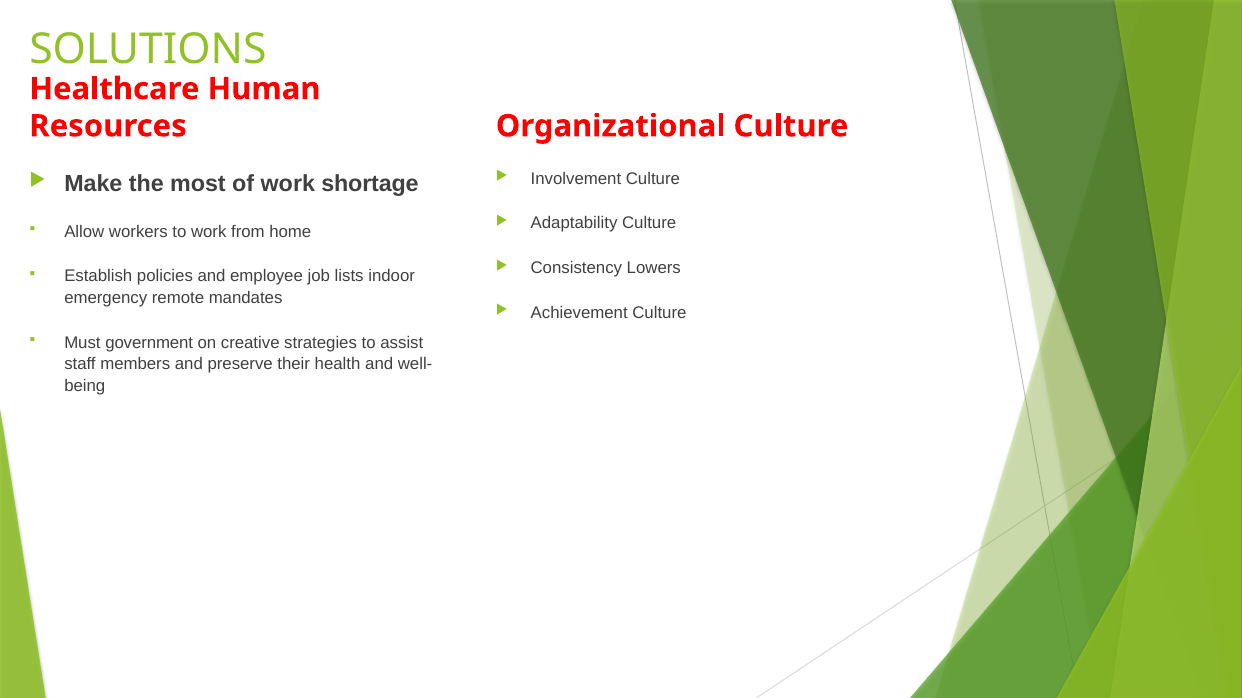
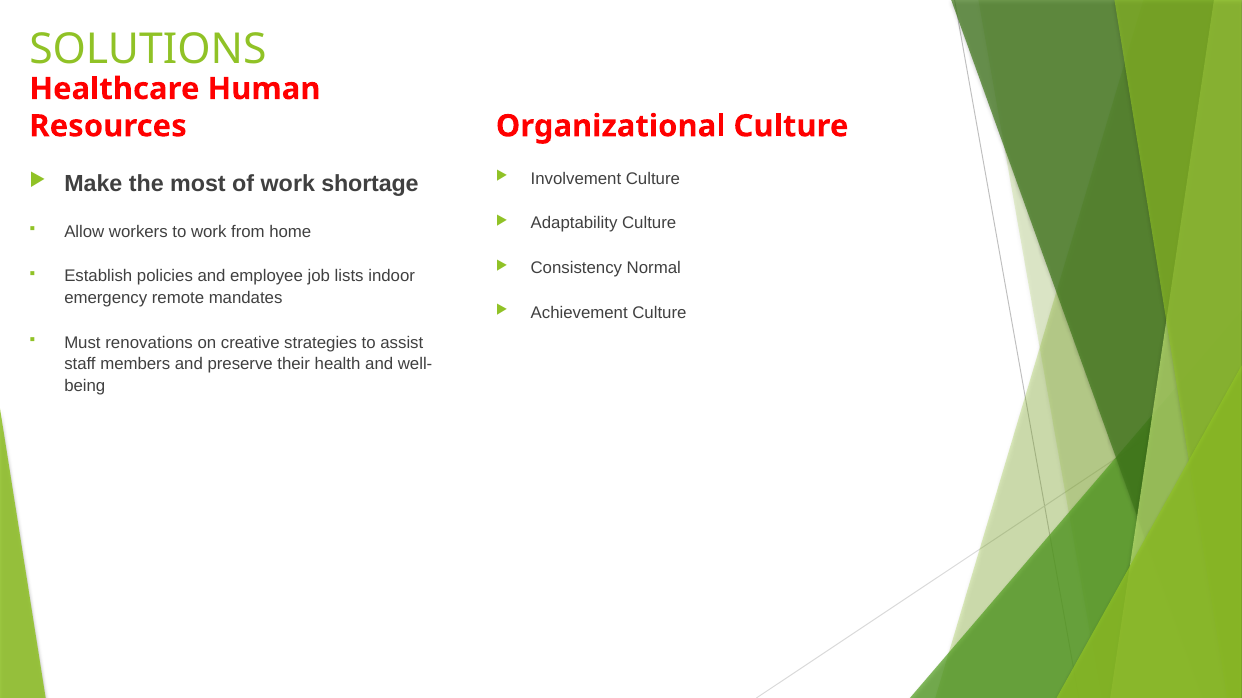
Lowers: Lowers -> Normal (654, 268)
government: government -> renovations (149, 343)
